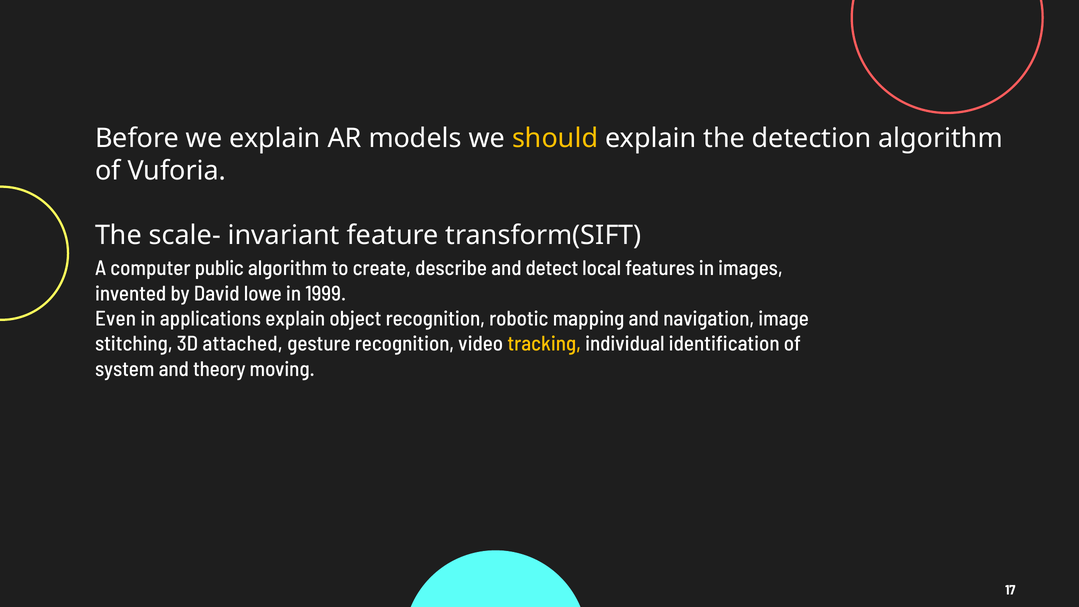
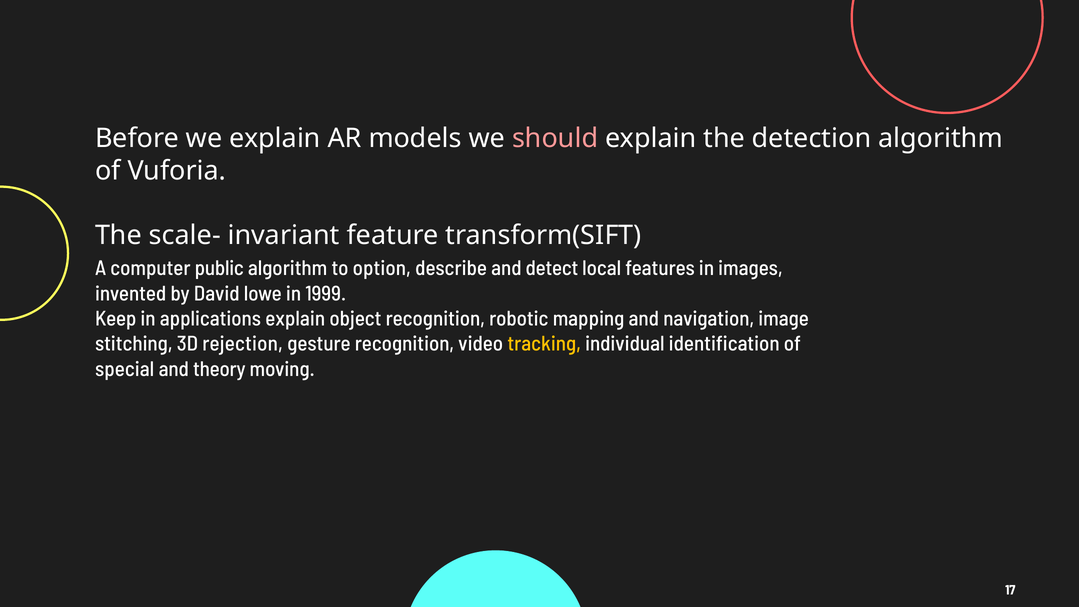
should colour: yellow -> pink (555, 138)
create: create -> option (382, 268)
Even: Even -> Keep (116, 319)
attached: attached -> rejection (243, 344)
system: system -> special (125, 369)
